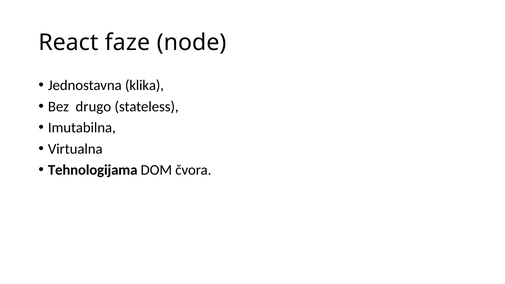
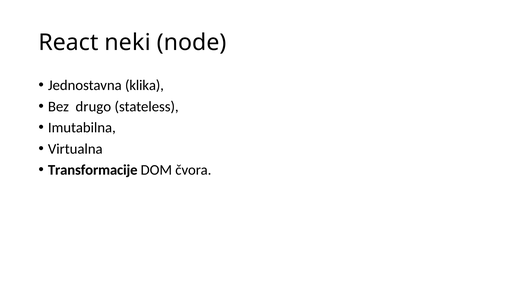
faze: faze -> neki (128, 42)
Tehnologijama: Tehnologijama -> Transformacije (93, 170)
